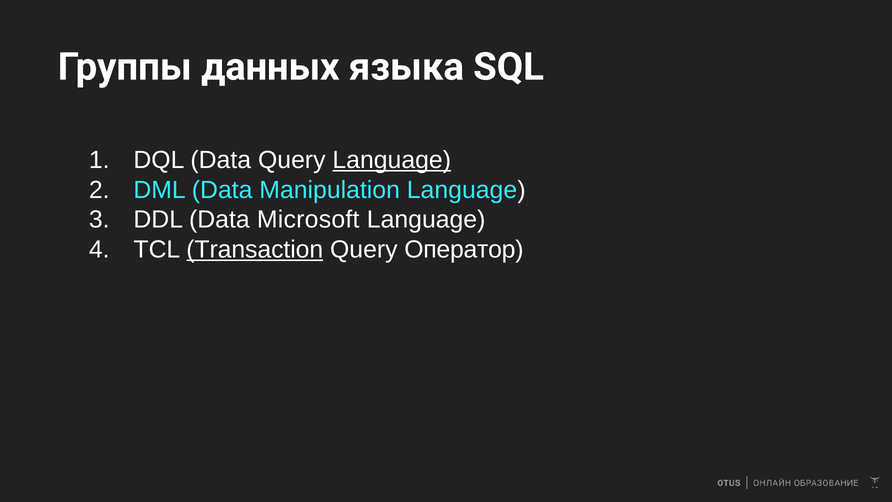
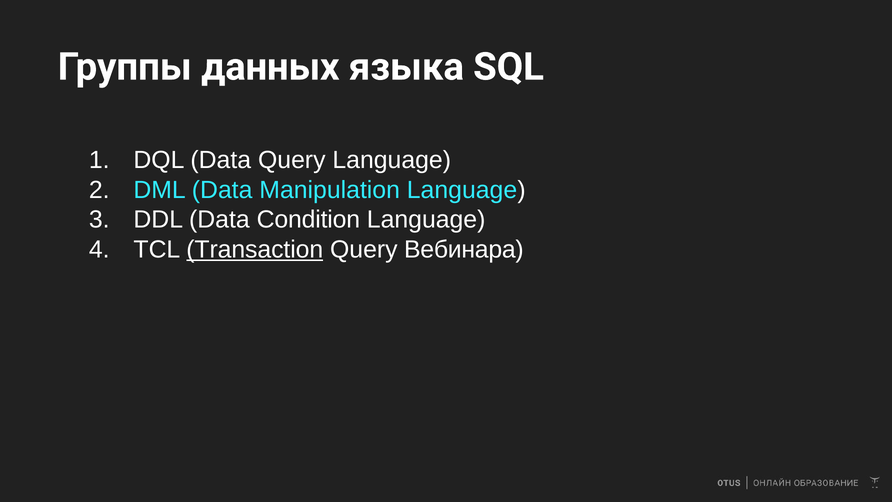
Language underline: present -> none (392, 160)
Microsoft: Microsoft -> Condition (308, 220)
Оператор: Оператор -> Вебинара (464, 249)
